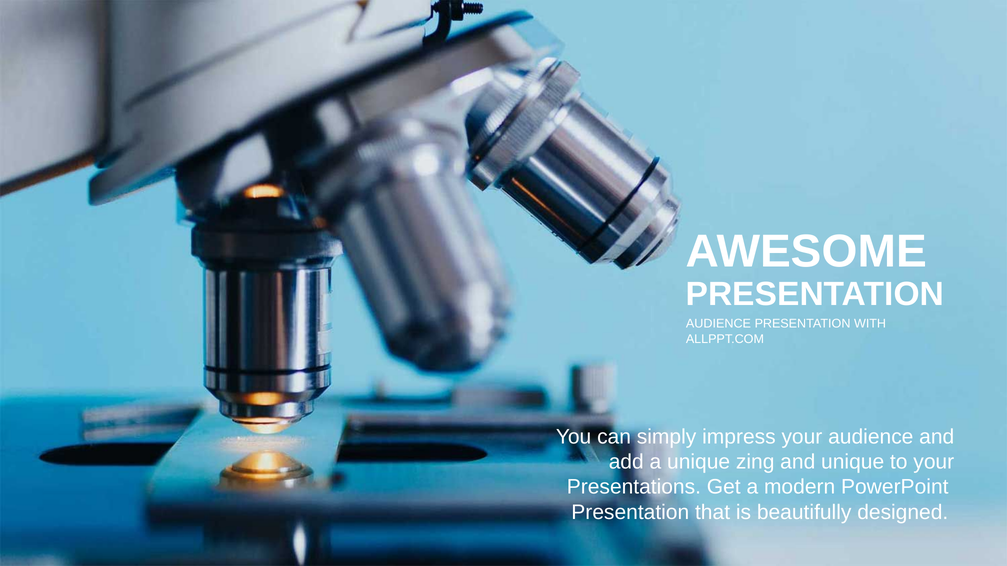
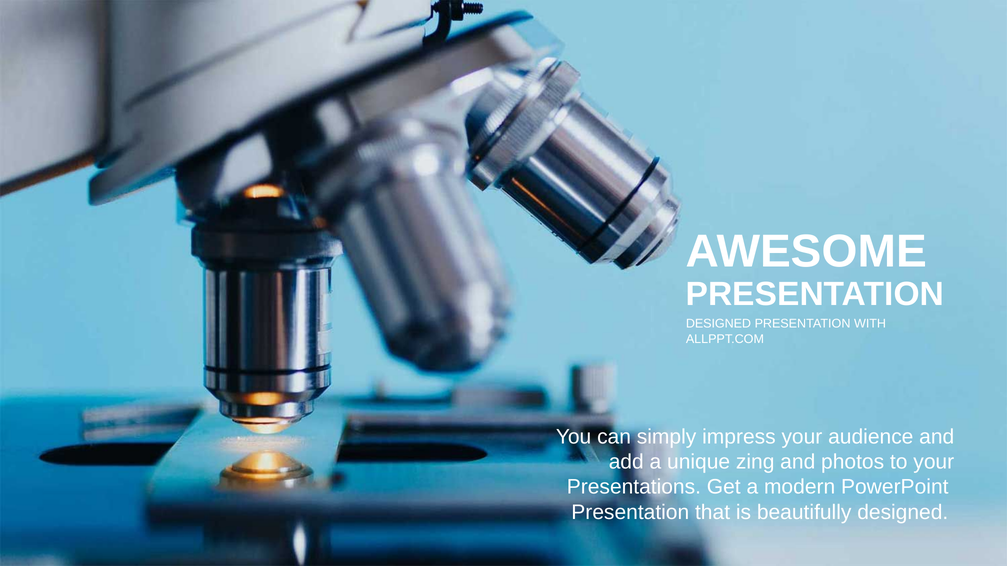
AUDIENCE: AUDIENCE -> DESIGNED (719, 324)
and unique: unique -> photos (853, 462)
